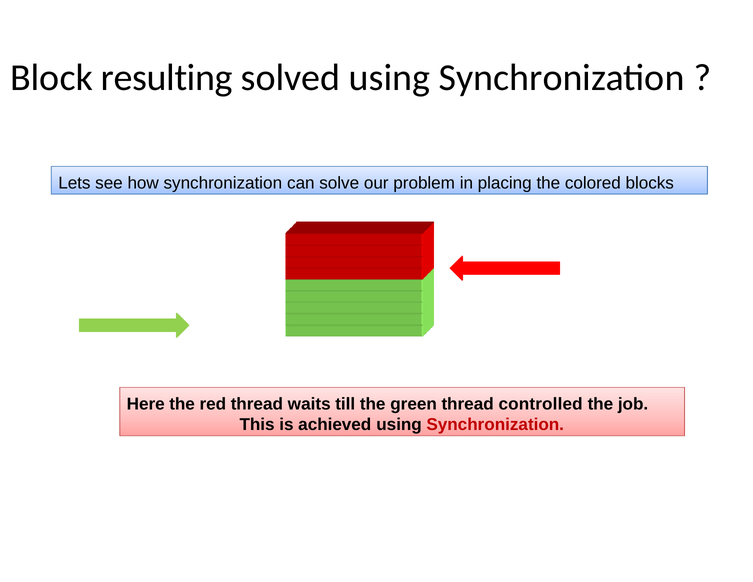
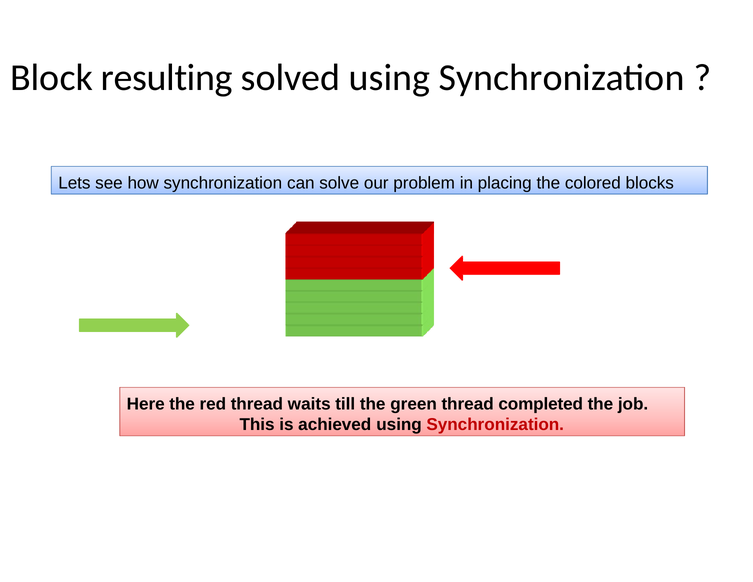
controlled: controlled -> completed (541, 404)
